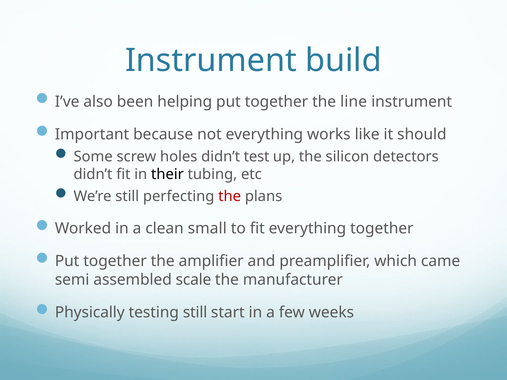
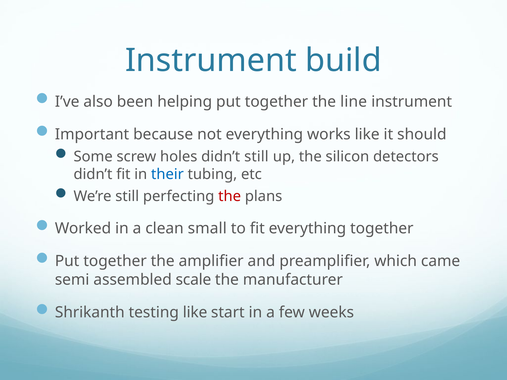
didn’t test: test -> still (256, 157)
their colour: black -> blue (167, 174)
Physically: Physically -> Shrikanth (90, 313)
testing still: still -> like (195, 313)
